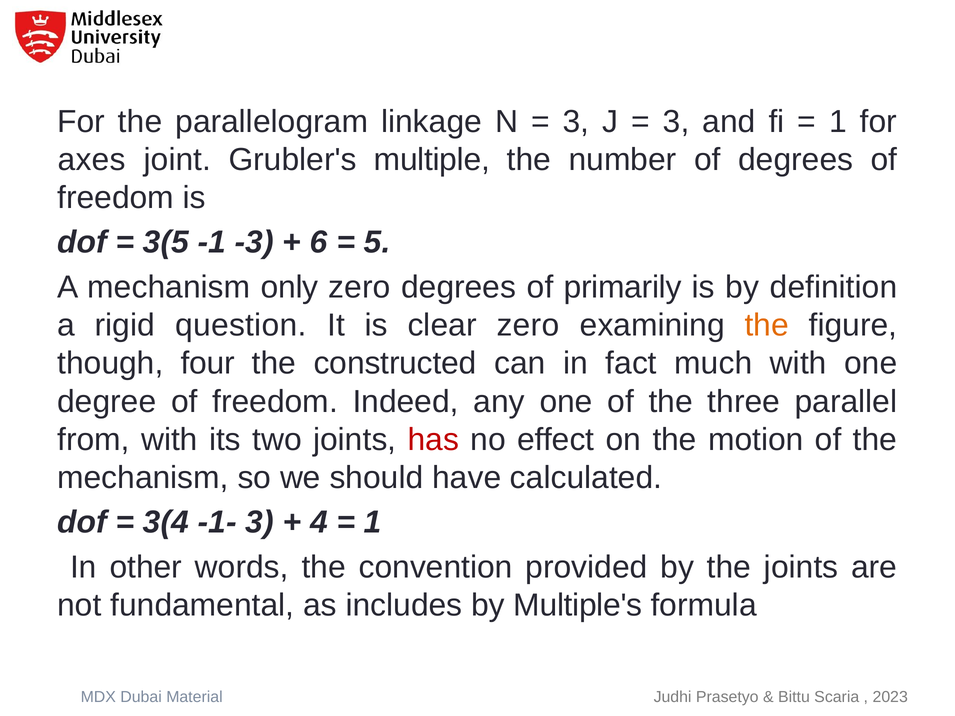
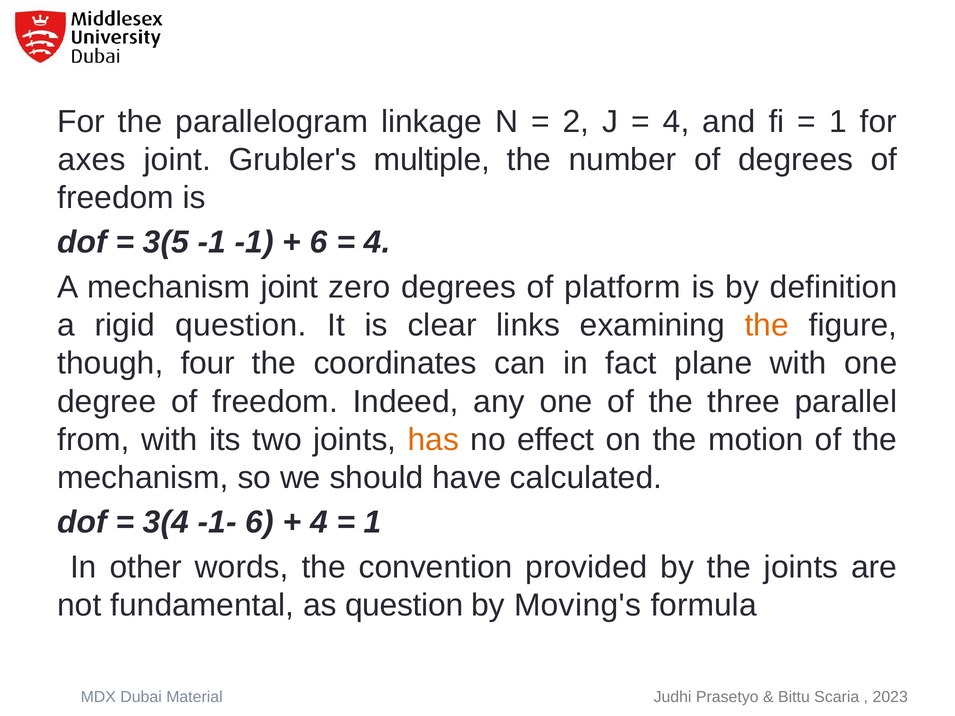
3: 3 -> 2 (576, 122)
3: 3 -> 4 (676, 122)
-1 -3: -3 -> -1 (254, 243)
5: 5 -> 4 (377, 243)
mechanism only: only -> joint (290, 287)
primarily: primarily -> platform (622, 287)
clear zero: zero -> links (528, 325)
constructed: constructed -> coordinates (395, 364)
much: much -> plane (713, 364)
has colour: red -> orange (433, 440)
-1- 3: 3 -> 6 (260, 523)
as includes: includes -> question (404, 605)
Multiple's: Multiple's -> Moving's (578, 605)
